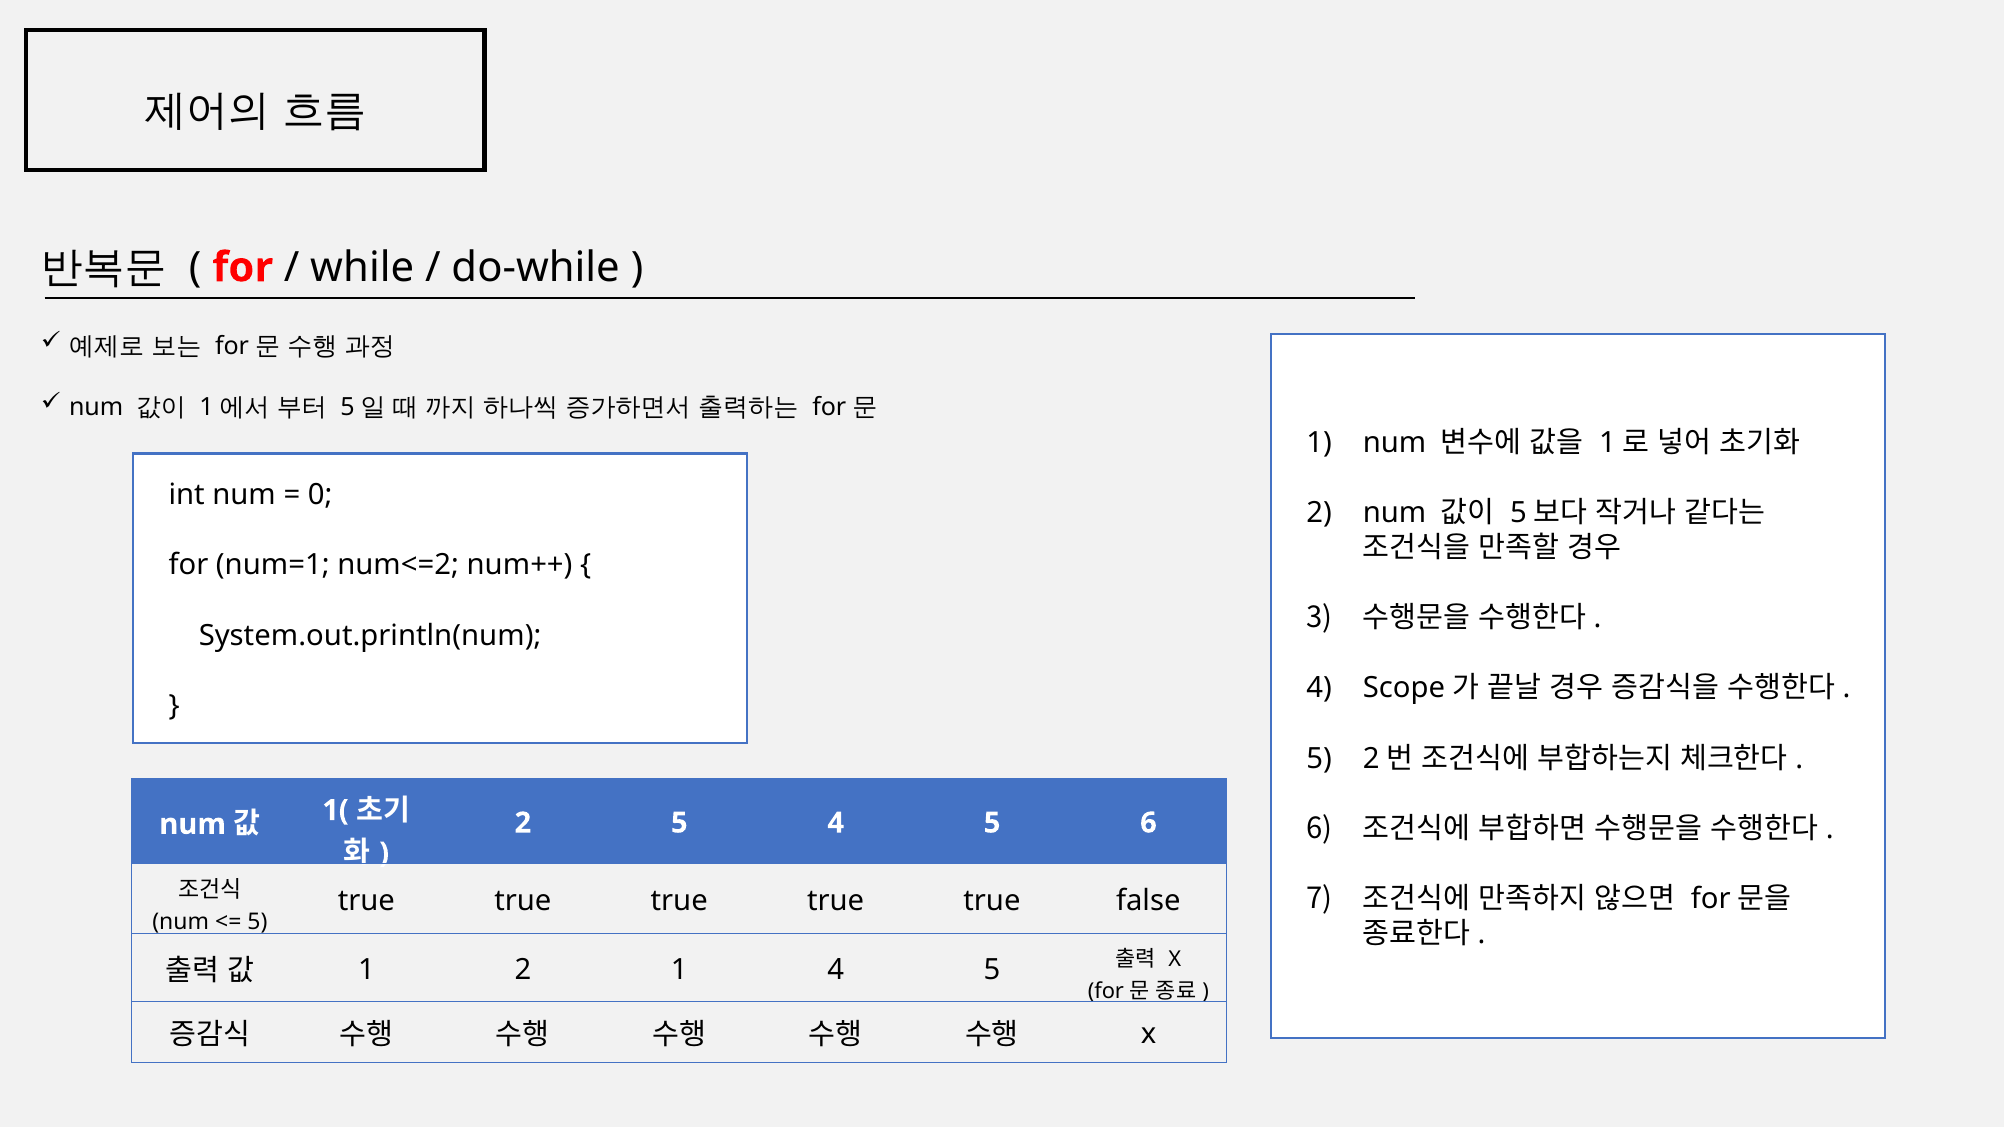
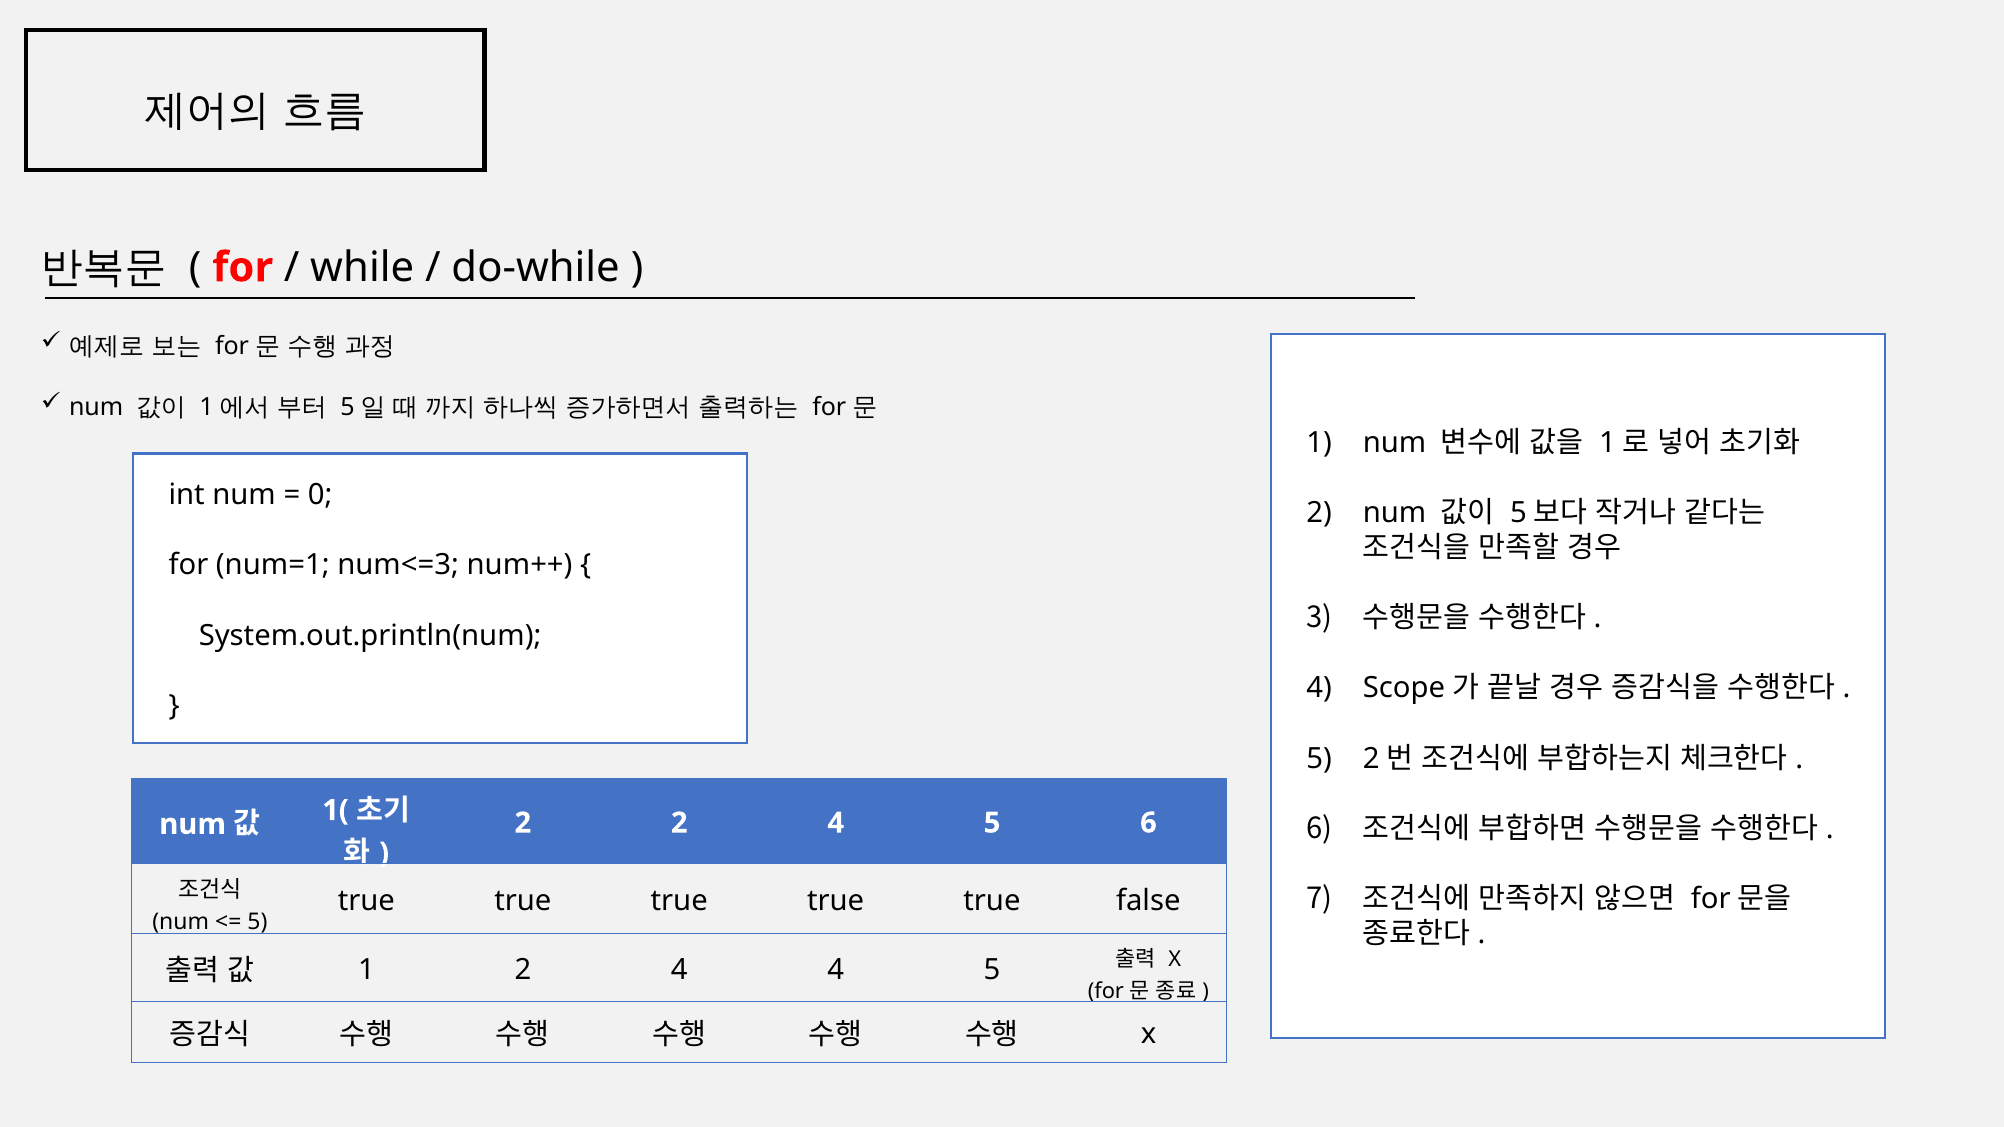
num<=2: num<=2 -> num<=3 (398, 565)
2 5: 5 -> 2 (679, 823)
1 2 1: 1 -> 4 (679, 970)
